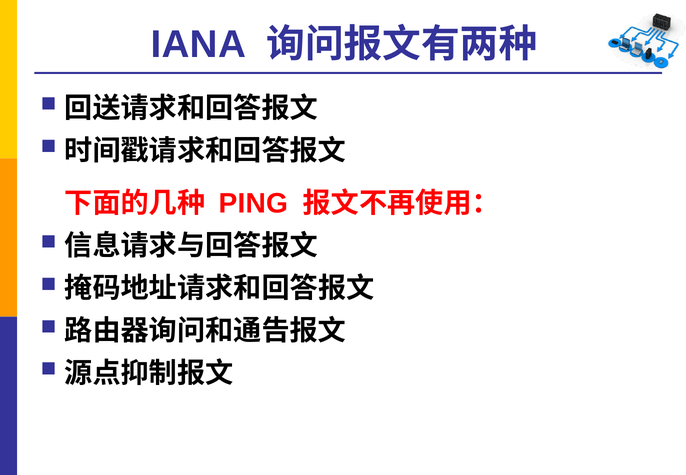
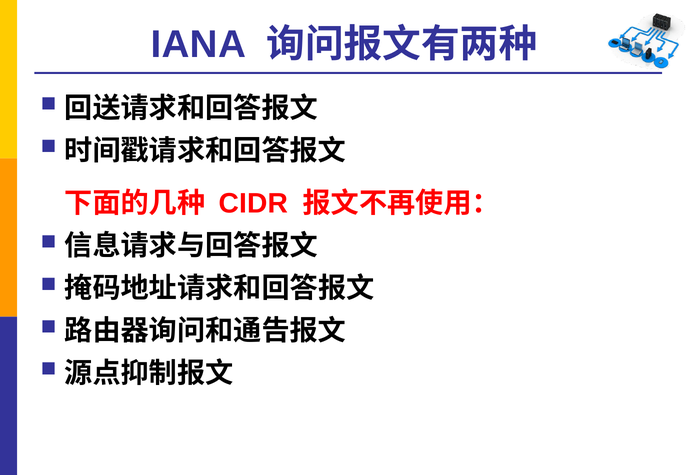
PING: PING -> CIDR (253, 204)
